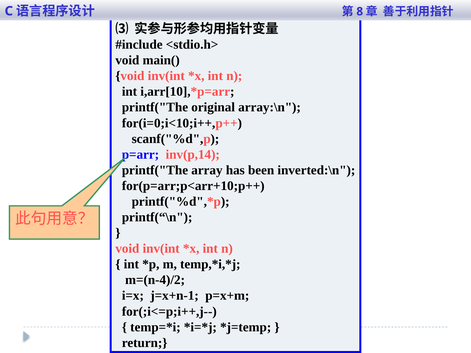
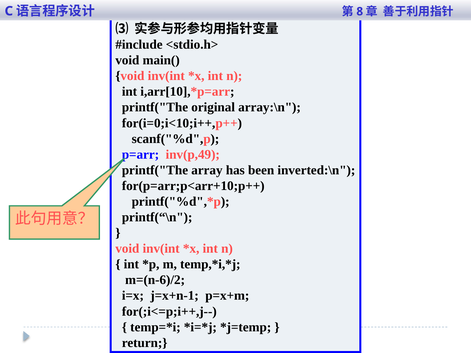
inv(p,14: inv(p,14 -> inv(p,49 (193, 155)
m=(n-4)/2: m=(n-4)/2 -> m=(n-6)/2 (155, 280)
